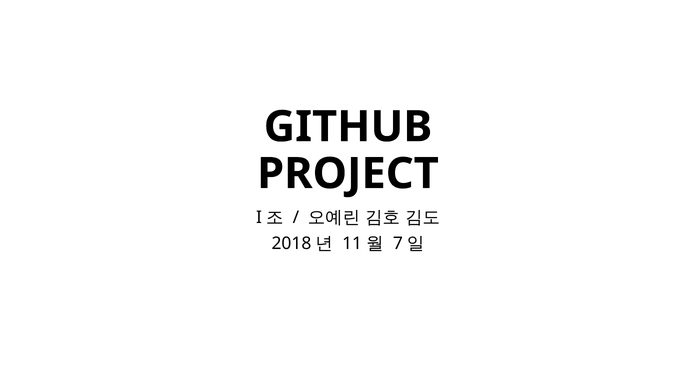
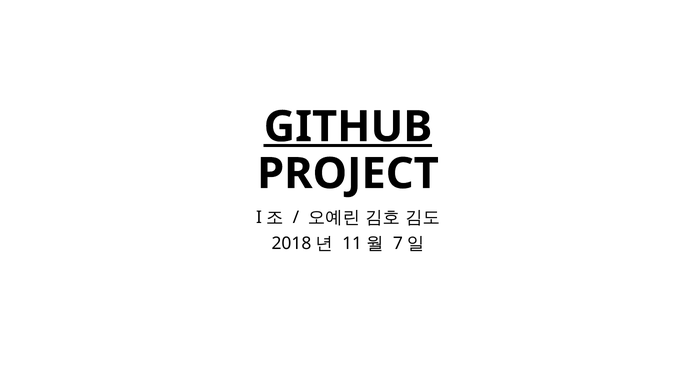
GITHUB underline: none -> present (348, 127)
